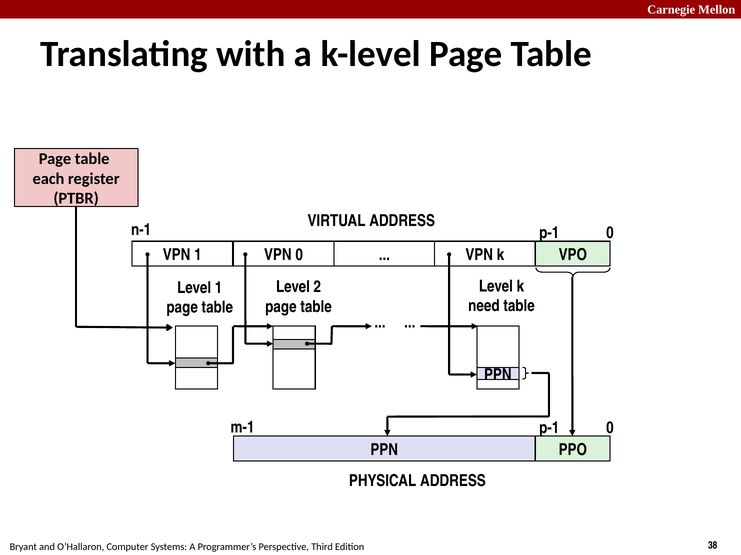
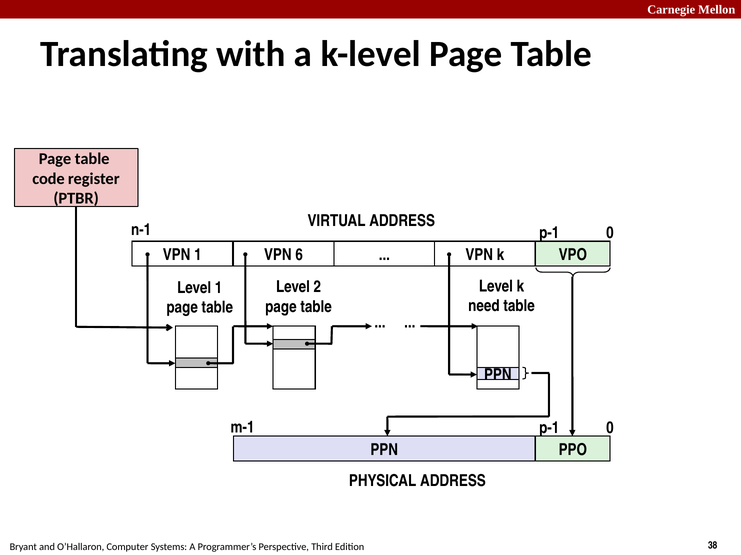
each: each -> code (49, 179)
VPN 0: 0 -> 6 (299, 255)
